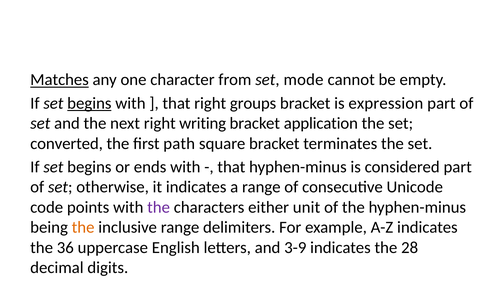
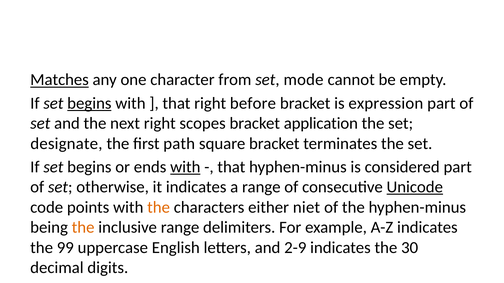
groups: groups -> before (253, 103)
writing: writing -> scopes (203, 124)
converted: converted -> designate (66, 144)
with underline: none -> present (185, 167)
Unicode underline: none -> present (415, 187)
the colour: purple -> orange (159, 208)
unit: unit -> niet (306, 208)
36: 36 -> 99 (65, 248)
3-9: 3-9 -> 2-9 (295, 248)
28: 28 -> 30 (410, 248)
